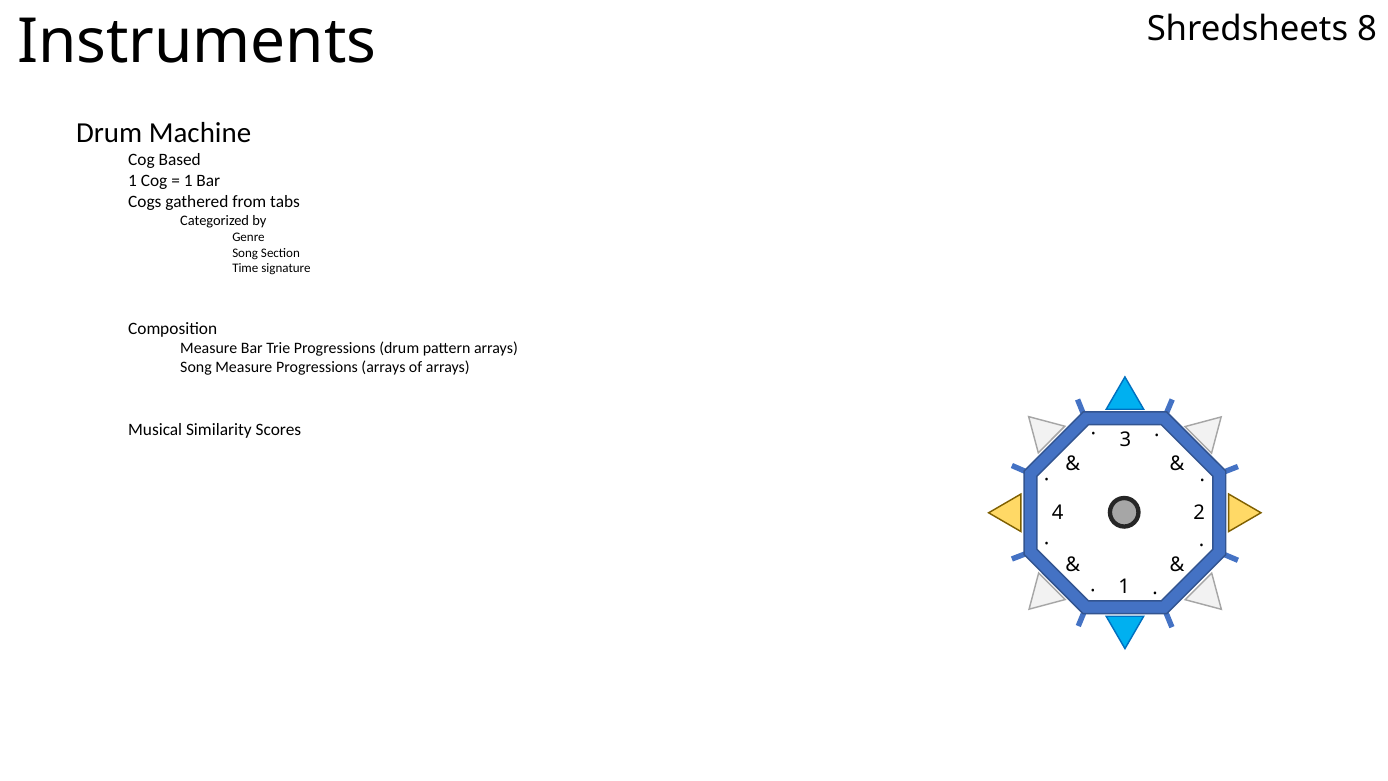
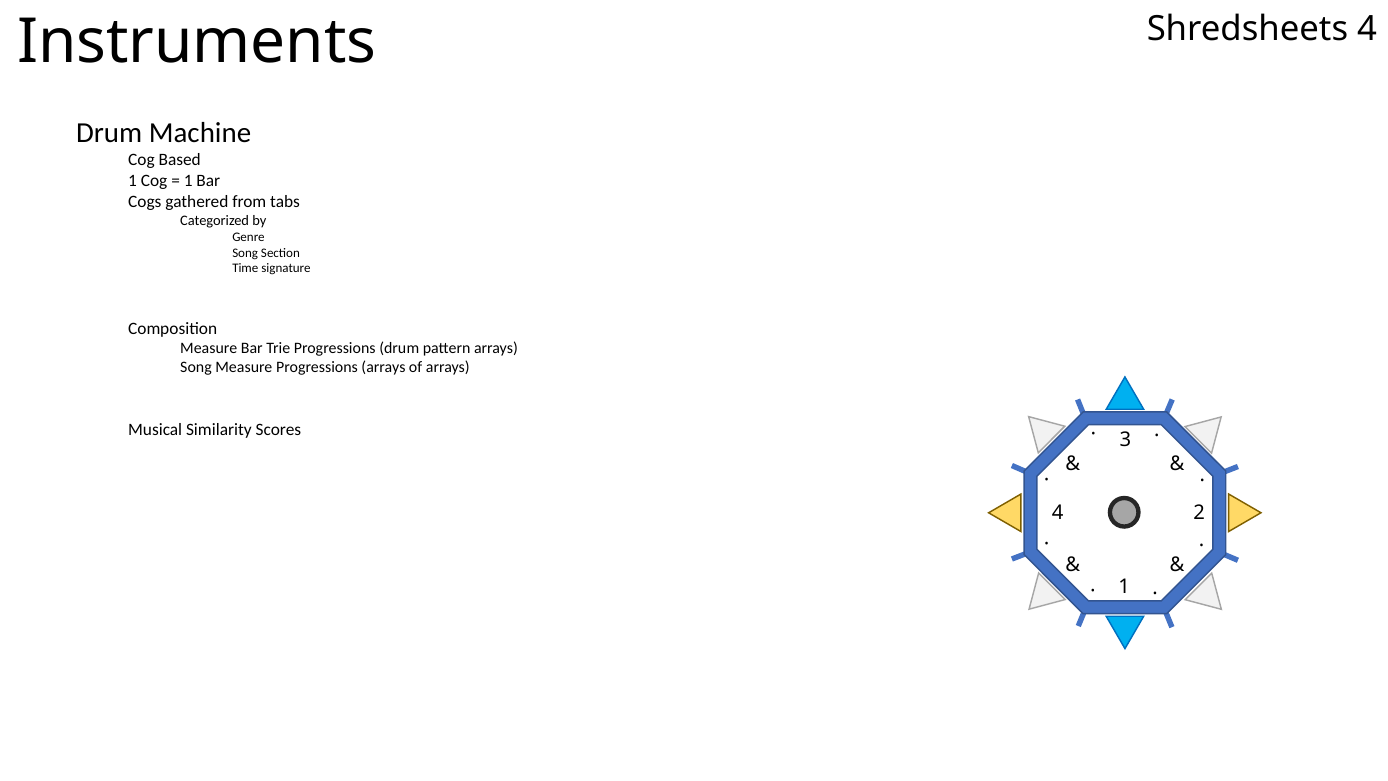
8: 8 -> 4 (1367, 29)
